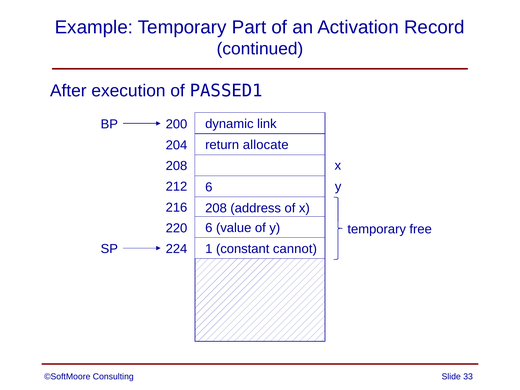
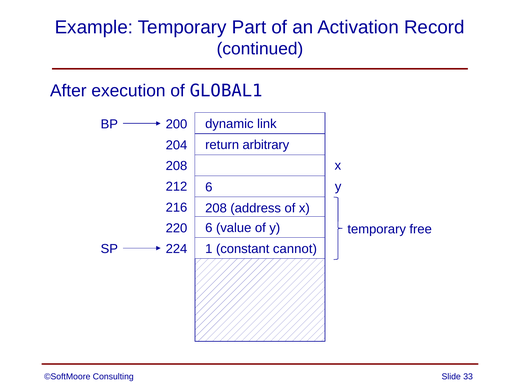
PASSED1: PASSED1 -> GLOBAL1 (226, 91)
allocate: allocate -> arbitrary (266, 145)
